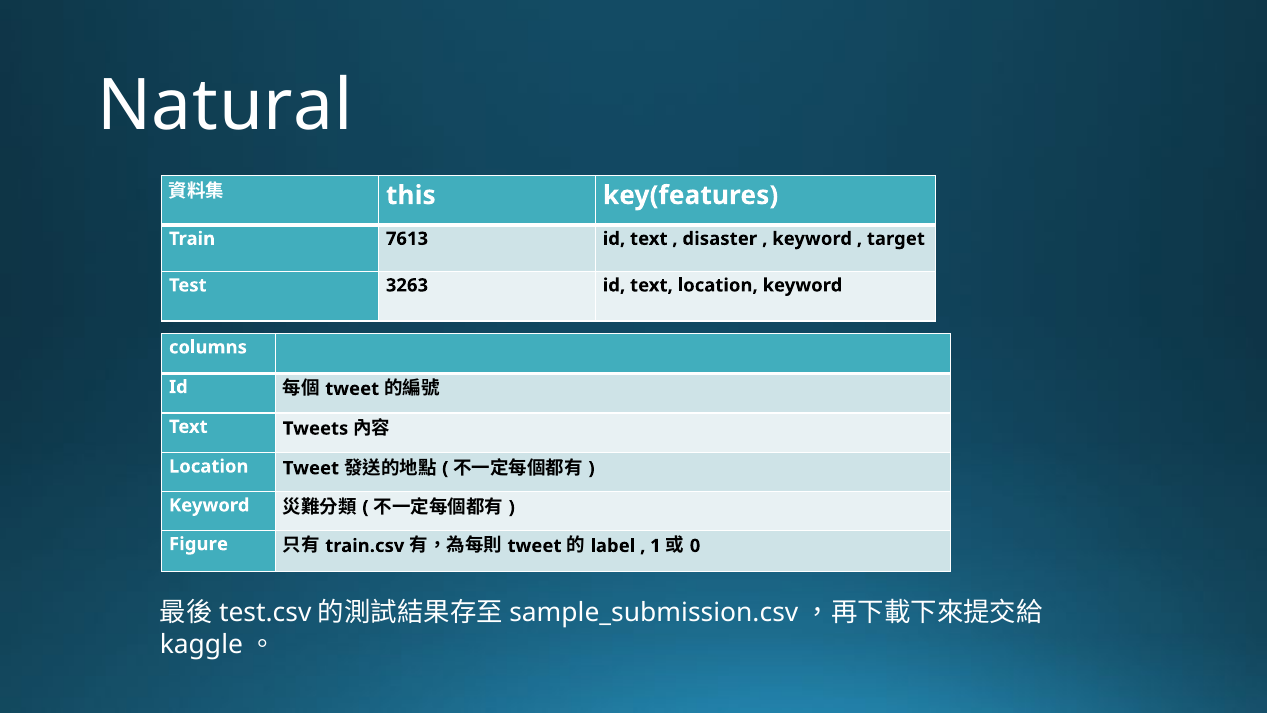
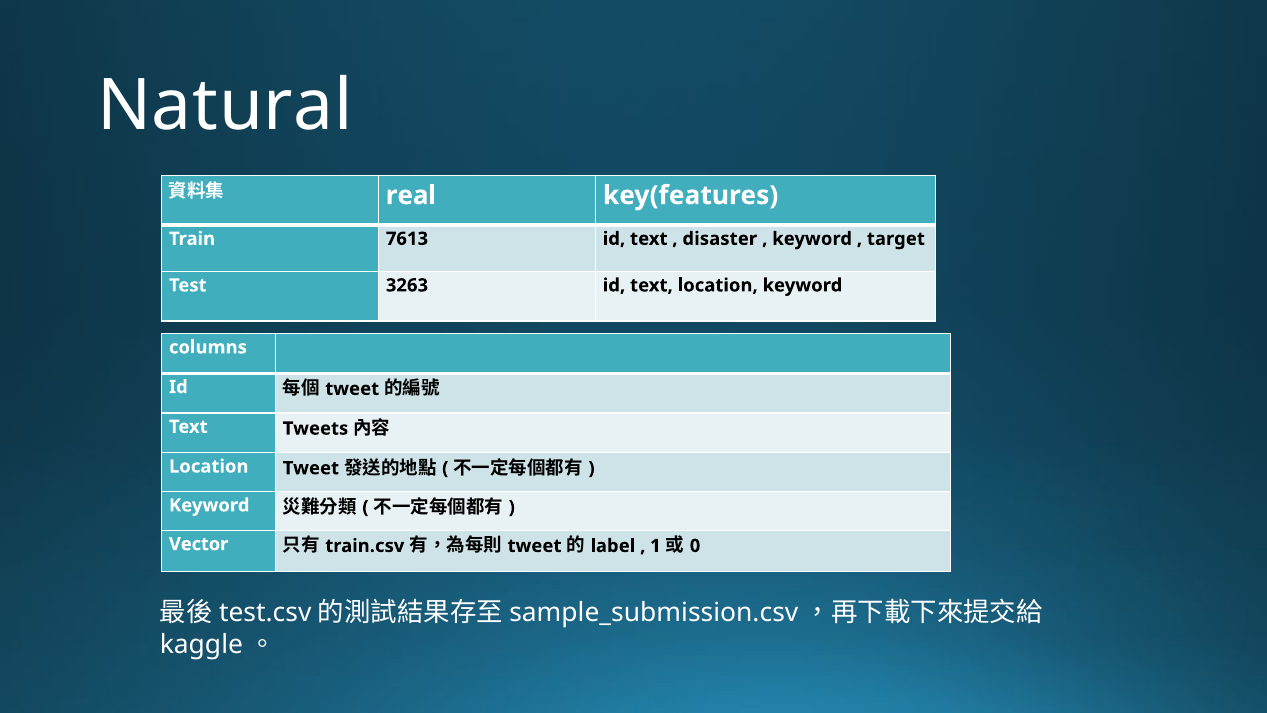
this: this -> real (411, 195)
Figure: Figure -> Vector (199, 544)
